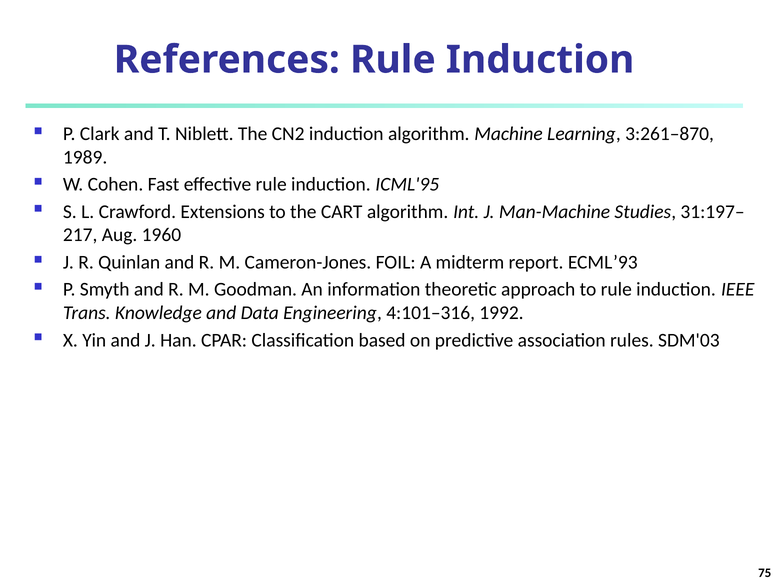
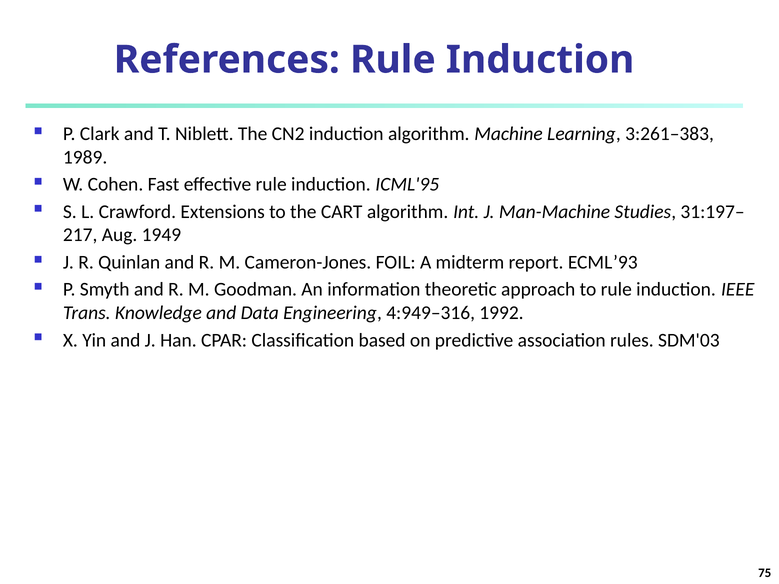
3:261–870: 3:261–870 -> 3:261–383 (670, 134)
1960: 1960 -> 1949 (161, 235)
4:101–316: 4:101–316 -> 4:949–316 (431, 313)
